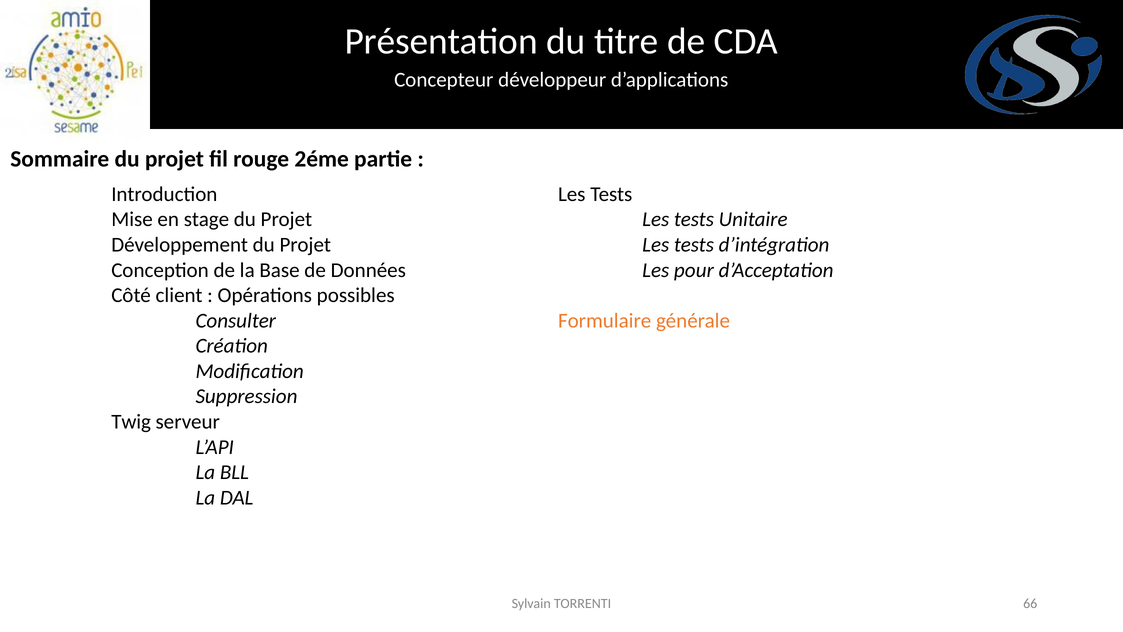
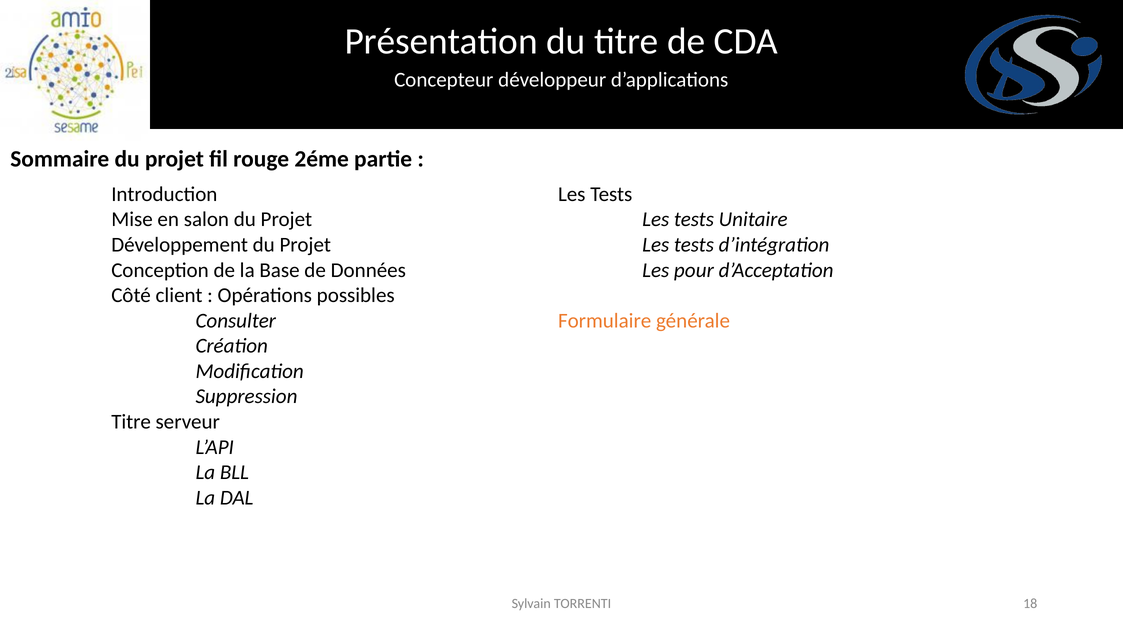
stage: stage -> salon (206, 219)
Twig: Twig -> Titre (131, 422)
66: 66 -> 18 (1030, 603)
